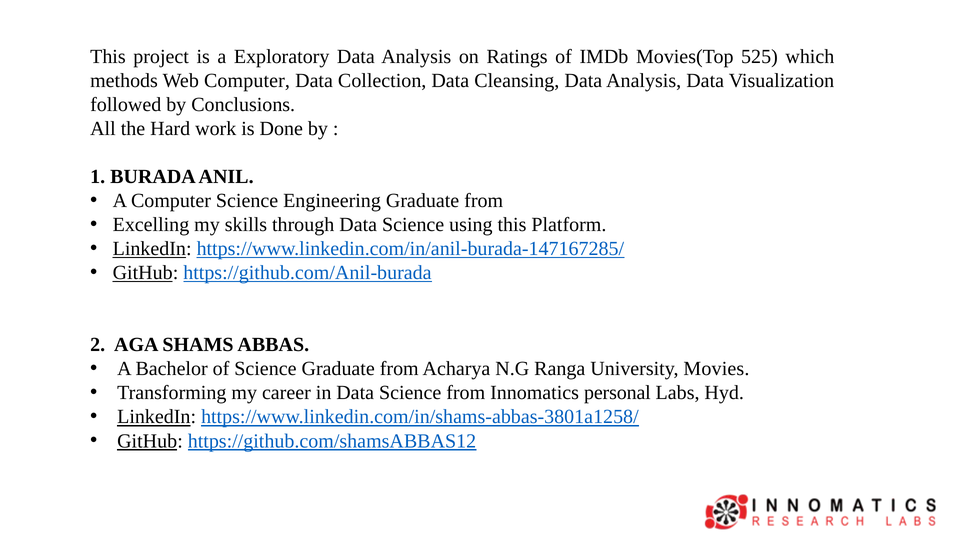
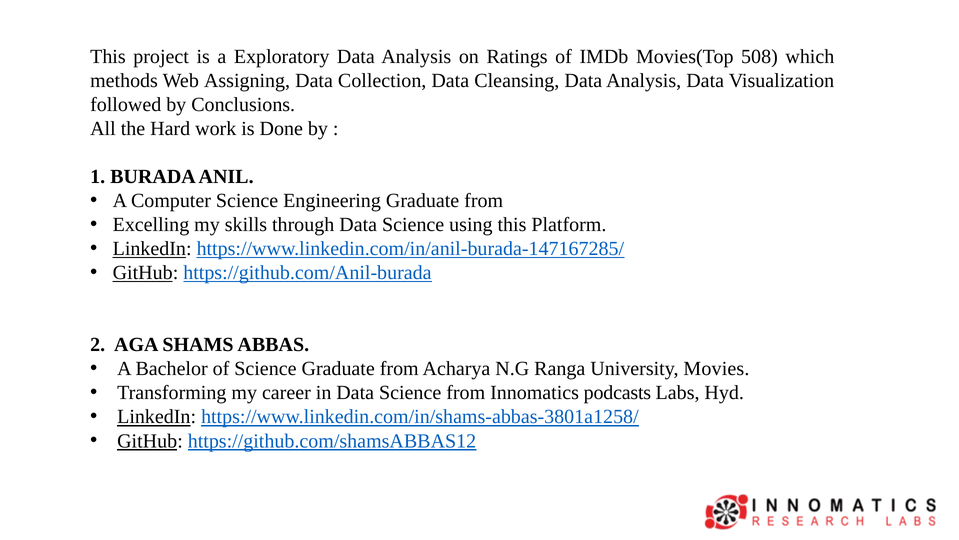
525: 525 -> 508 (759, 57)
Web Computer: Computer -> Assigning (247, 81)
personal: personal -> podcasts (617, 392)
